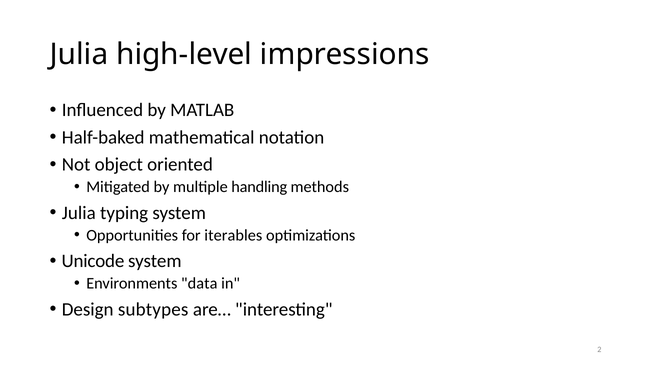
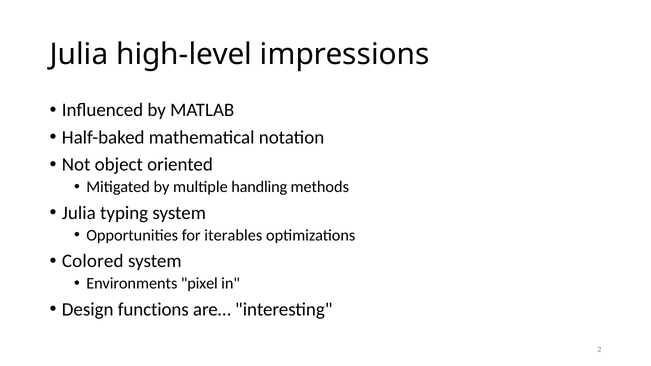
Unicode: Unicode -> Colored (93, 261)
data: data -> pixel (199, 284)
subtypes: subtypes -> functions (153, 309)
